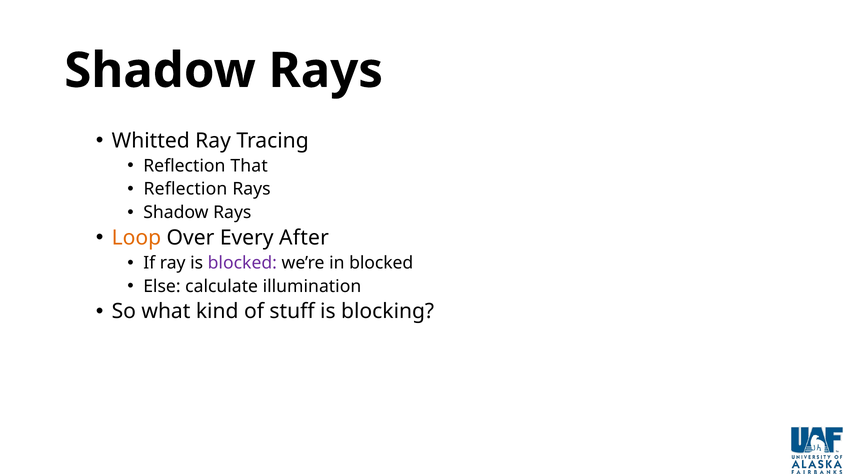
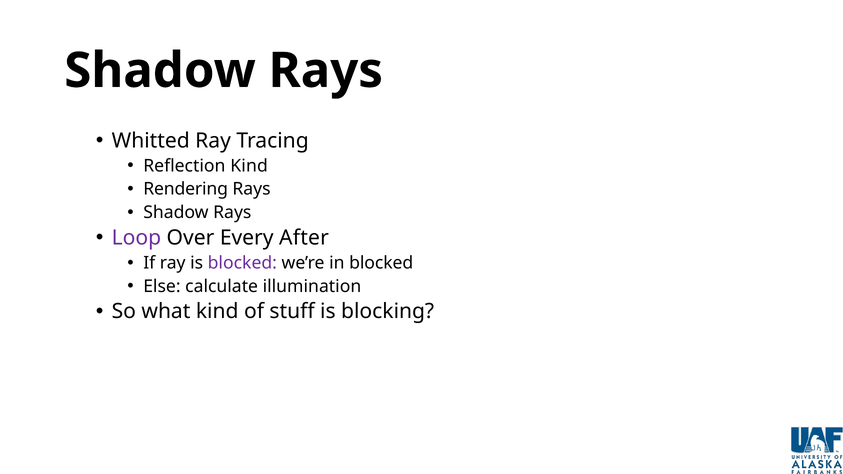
Reflection That: That -> Kind (249, 166)
Reflection: Reflection -> Rendering (186, 189)
Loop colour: orange -> purple (136, 238)
